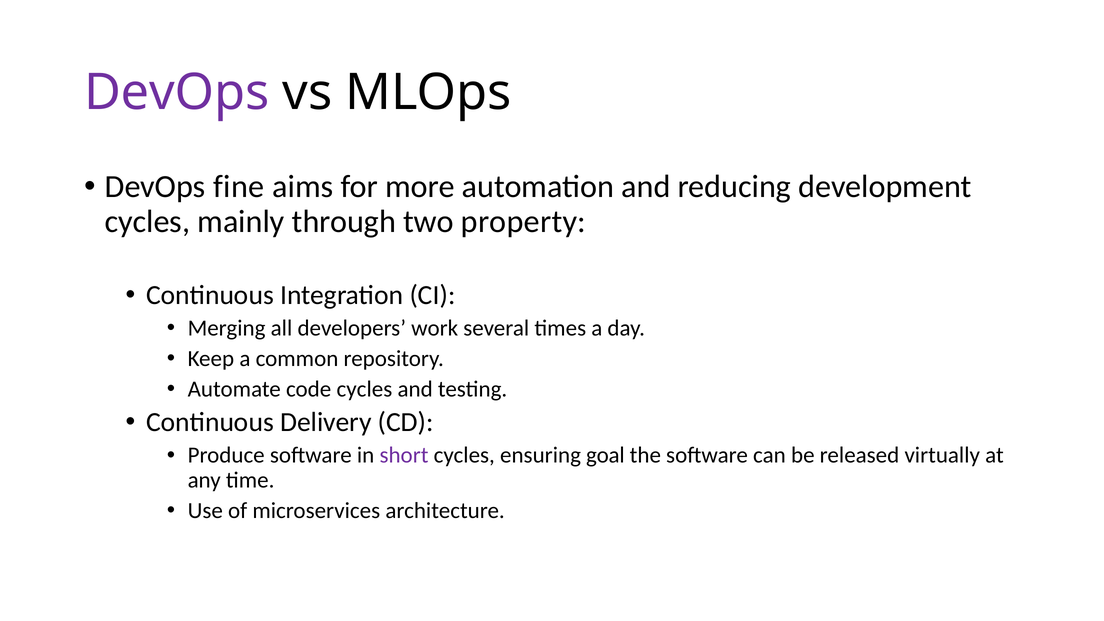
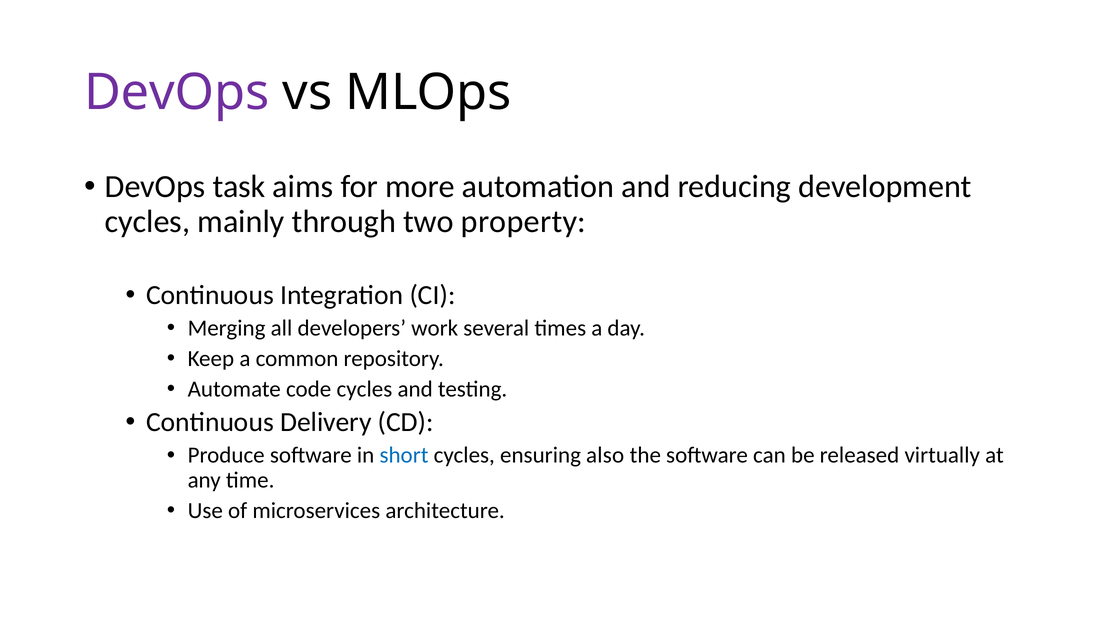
fine: fine -> task (239, 187)
short colour: purple -> blue (404, 455)
goal: goal -> also (605, 455)
